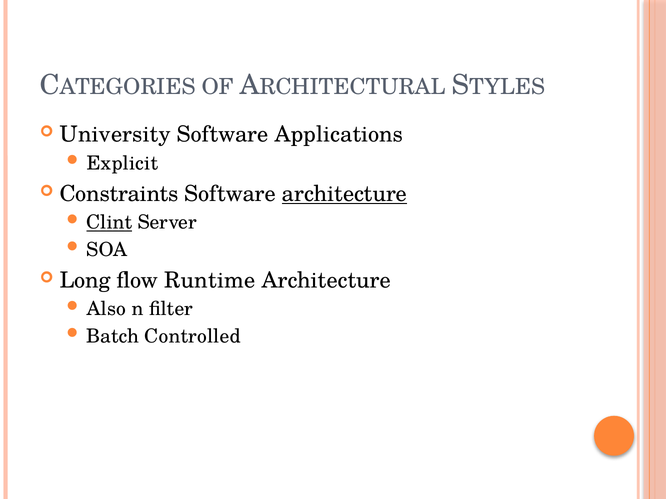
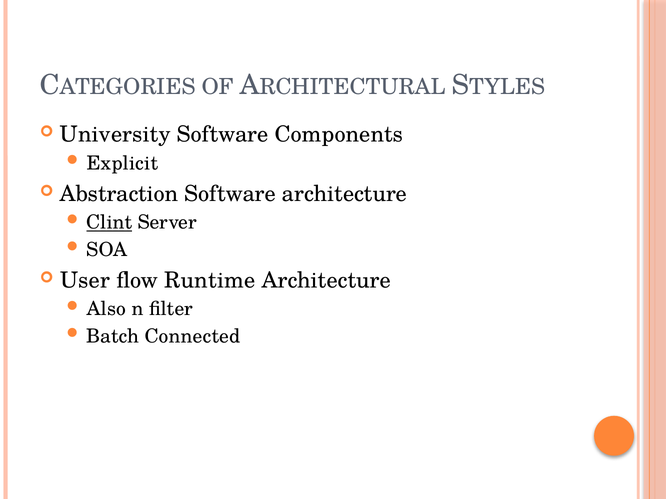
Applications: Applications -> Components (339, 135)
Constraints: Constraints -> Abstraction (119, 194)
architecture underline: present -> none (344, 194)
Long: Long -> User (85, 281)
Controlled: Controlled -> Connected (193, 337)
